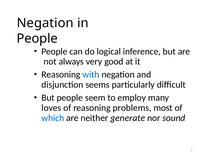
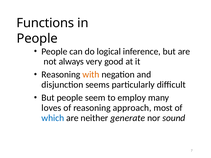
Negation: Negation -> Functions (45, 23)
with colour: blue -> orange (91, 75)
problems: problems -> approach (132, 108)
